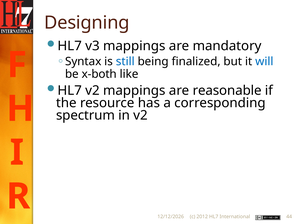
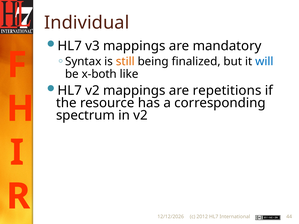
Designing: Designing -> Individual (87, 23)
still colour: blue -> orange (125, 62)
reasonable: reasonable -> repetitions (227, 91)
